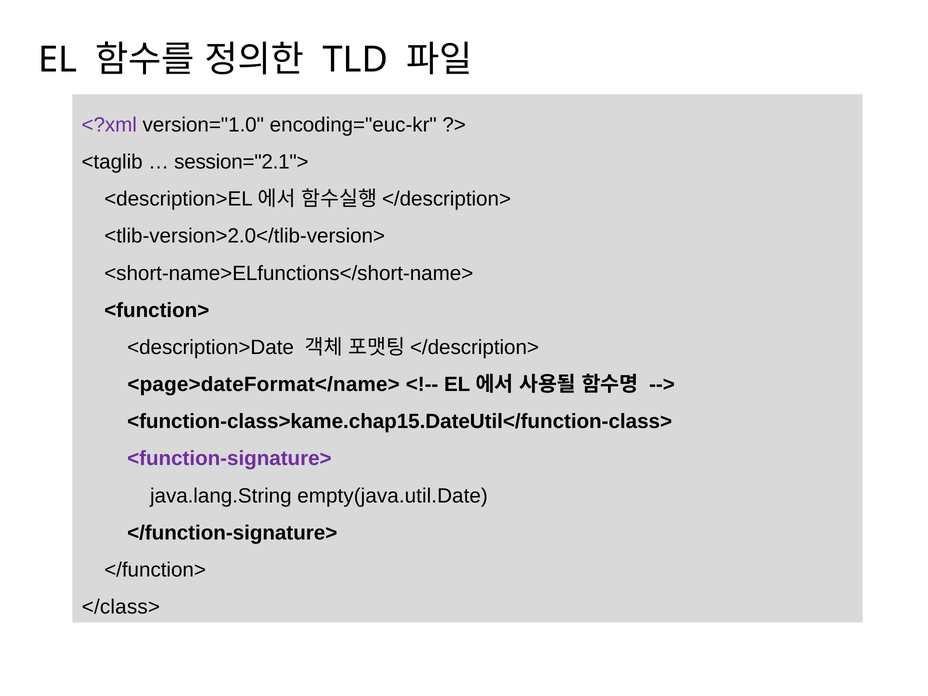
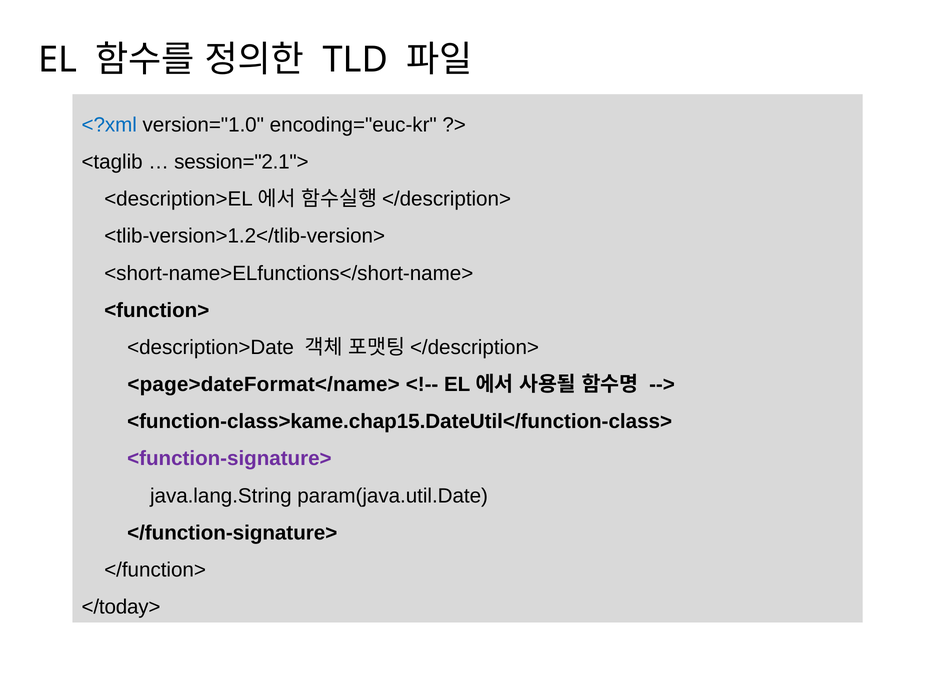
<?xml colour: purple -> blue (109, 125)
<tlib-version>2.0</tlib-version>: <tlib-version>2.0</tlib-version> -> <tlib-version>1.2</tlib-version> (245, 236)
empty(java.util.Date: empty(java.util.Date -> param(java.util.Date (393, 496)
</class>: </class> -> </today> (121, 607)
